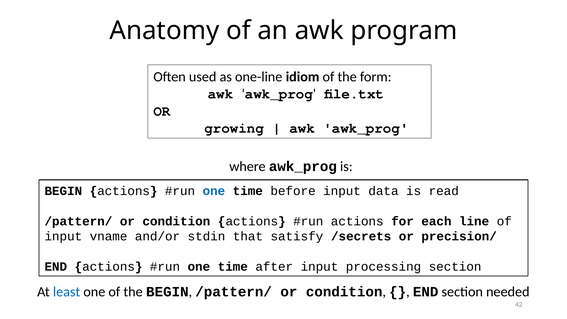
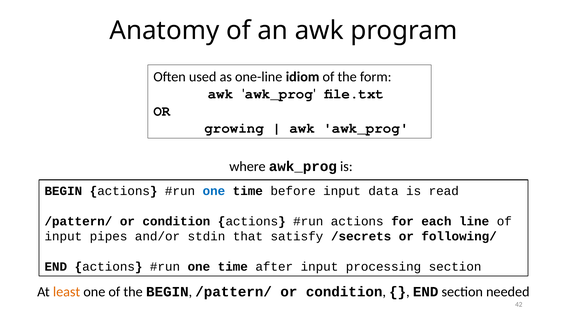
vname: vname -> pipes (109, 236)
precision/: precision/ -> following/ (459, 236)
least colour: blue -> orange (67, 292)
